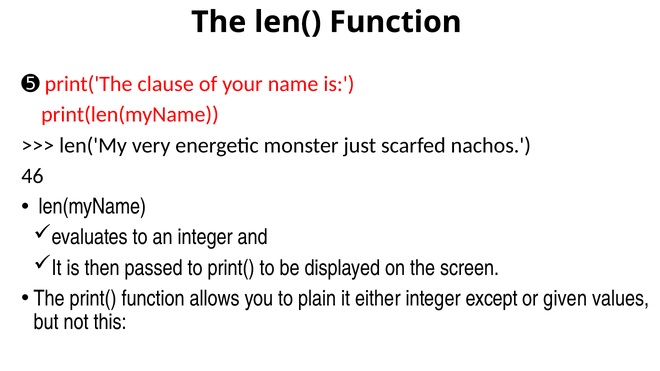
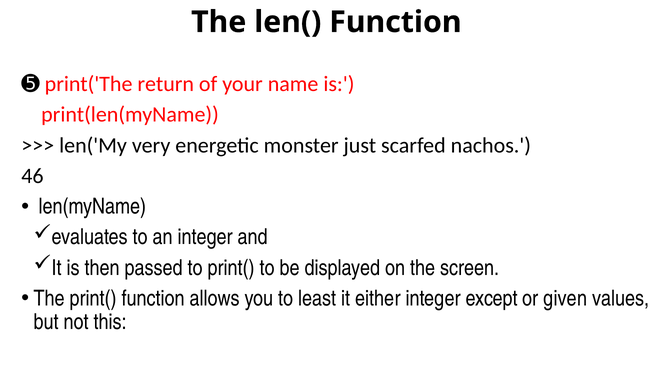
clause: clause -> return (166, 84)
plain: plain -> least (317, 299)
